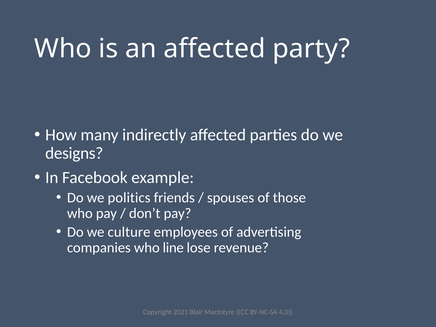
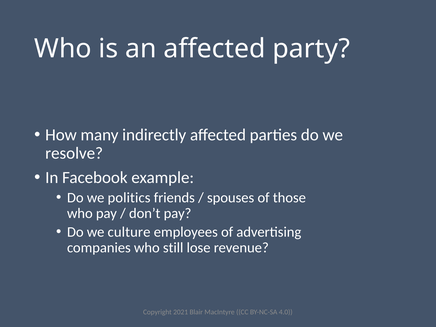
designs: designs -> resolve (74, 153)
line: line -> still (173, 248)
